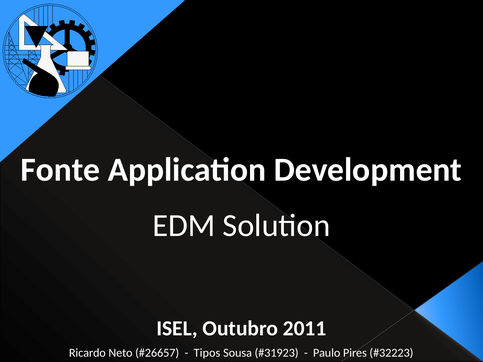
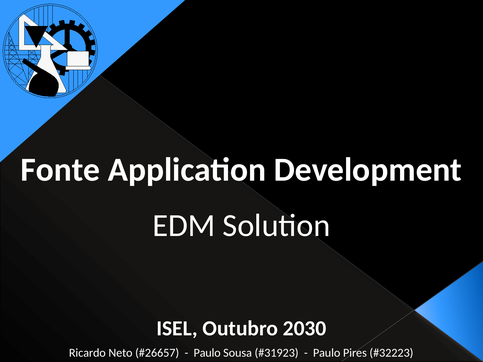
2011: 2011 -> 2030 (305, 329)
Tipos: Tipos -> Paulo (207, 353)
